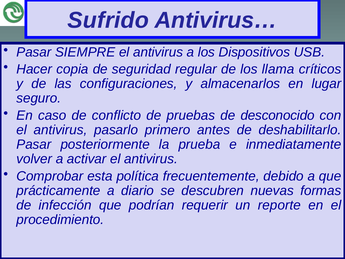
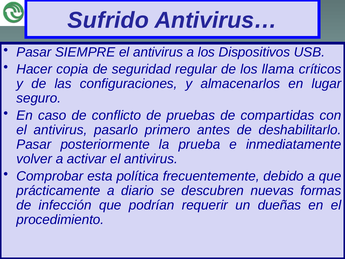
desconocido: desconocido -> compartidas (277, 115)
reporte: reporte -> dueñas (279, 205)
